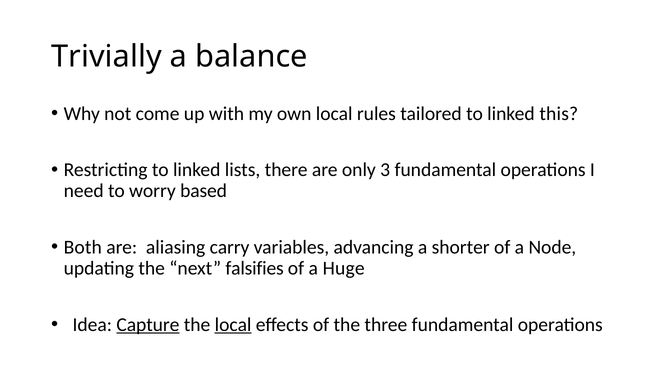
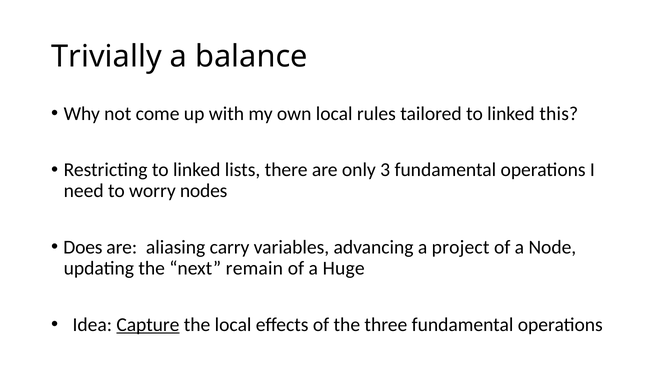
based: based -> nodes (204, 191)
Both: Both -> Does (83, 247)
shorter: shorter -> project (461, 247)
falsifies: falsifies -> remain (254, 268)
local underline: present -> none (233, 324)
